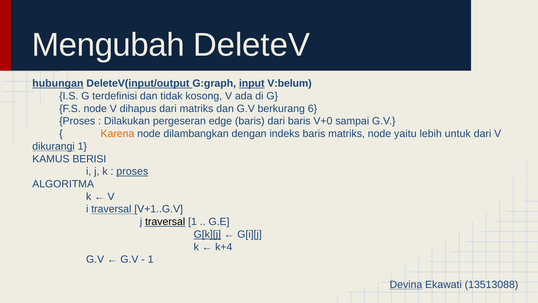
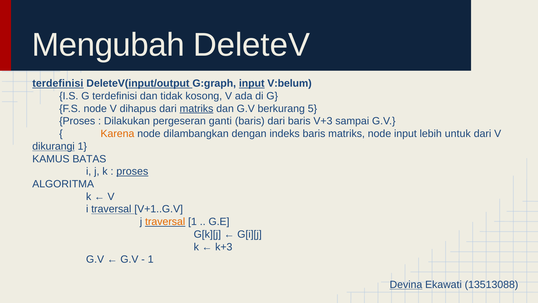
hubungan: hubungan -> terdefinisi (58, 83)
matriks underline: none -> present (197, 108)
6: 6 -> 5 (312, 108)
edge: edge -> ganti (220, 121)
V+0: V+0 -> V+3 (323, 121)
node yaitu: yaitu -> input (405, 134)
BERISI: BERISI -> BATAS (89, 159)
traversal colour: black -> orange (165, 222)
G[k][j underline: present -> none (207, 234)
k+4: k+4 -> k+3 (224, 247)
